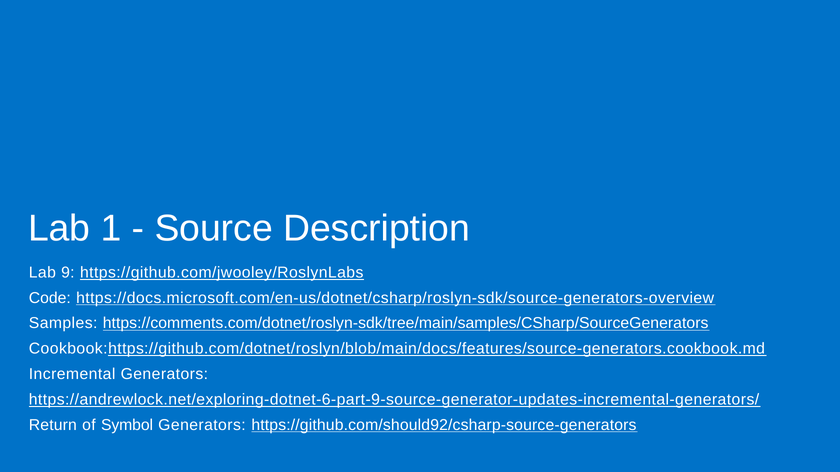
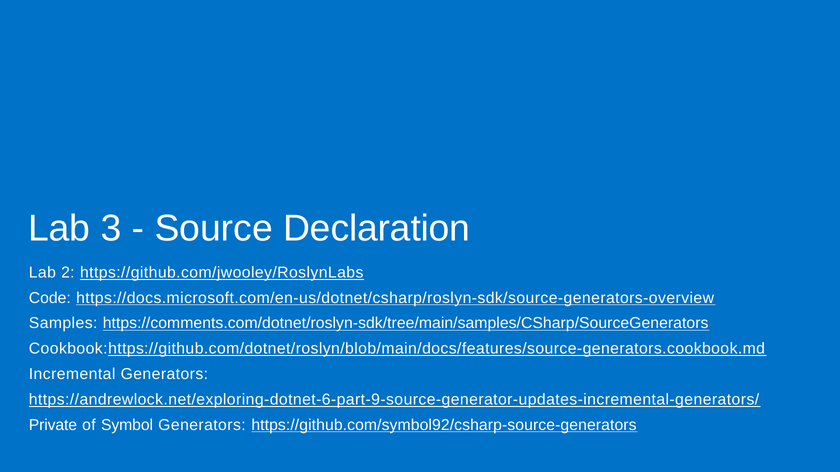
1: 1 -> 3 (111, 229)
Description: Description -> Declaration (377, 229)
9: 9 -> 2 (68, 273)
Return: Return -> Private (53, 425)
https://github.com/should92/csharp-source-generators: https://github.com/should92/csharp-source-generators -> https://github.com/symbol92/csharp-source-generators (444, 425)
